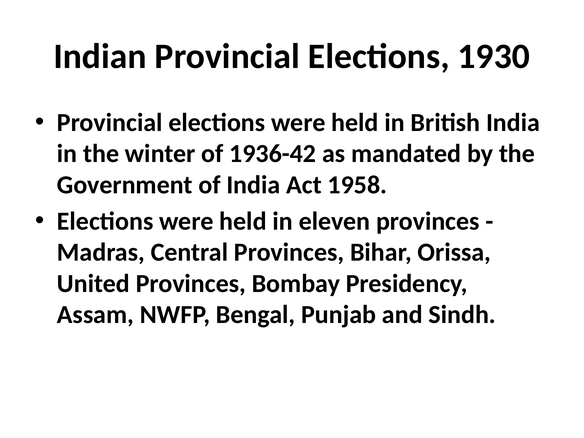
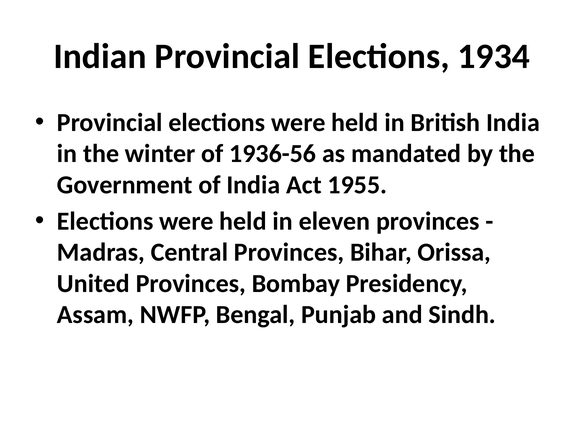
1930: 1930 -> 1934 (494, 57)
1936-42: 1936-42 -> 1936-56 (273, 154)
1958: 1958 -> 1955 (357, 185)
